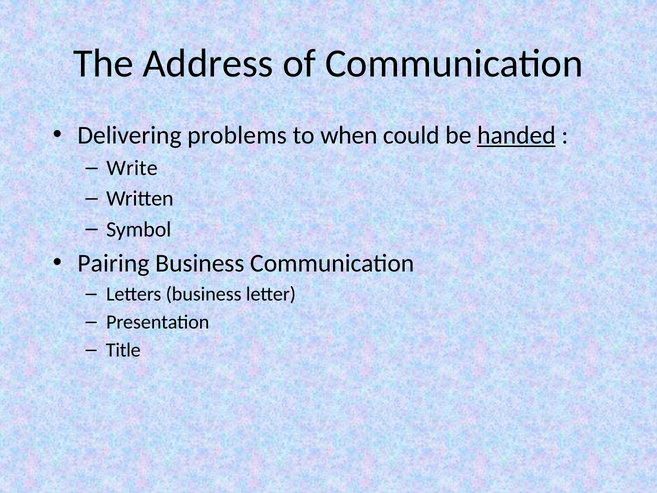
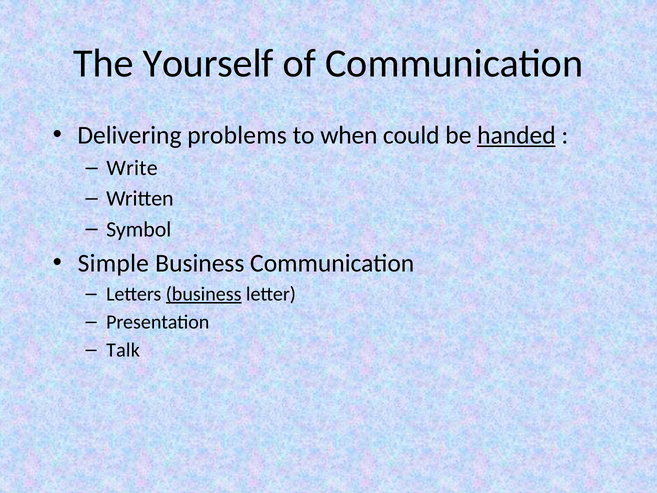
Address: Address -> Yourself (208, 64)
Pairing: Pairing -> Simple (113, 263)
business underline: none -> present (204, 294)
Title: Title -> Talk (123, 350)
